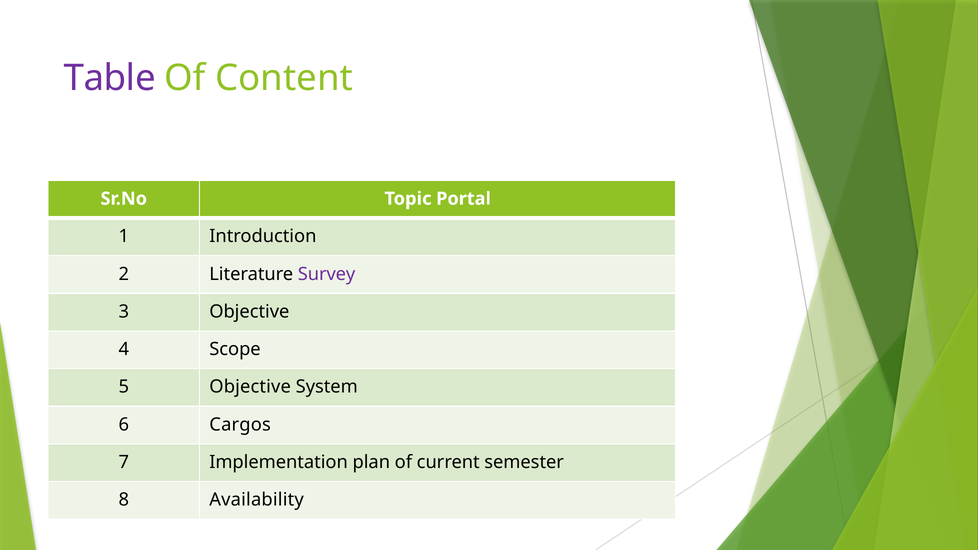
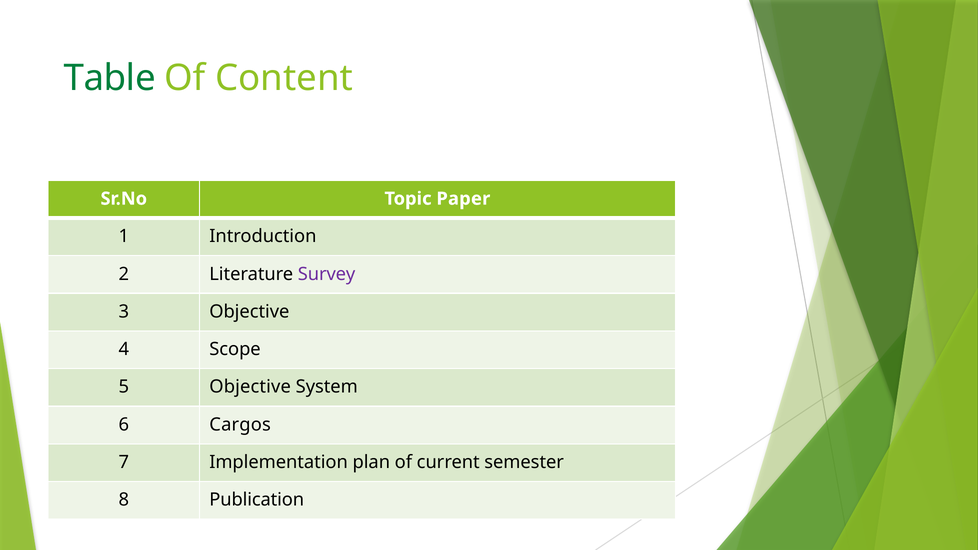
Table colour: purple -> green (110, 78)
Portal: Portal -> Paper (463, 199)
Availability: Availability -> Publication (257, 500)
